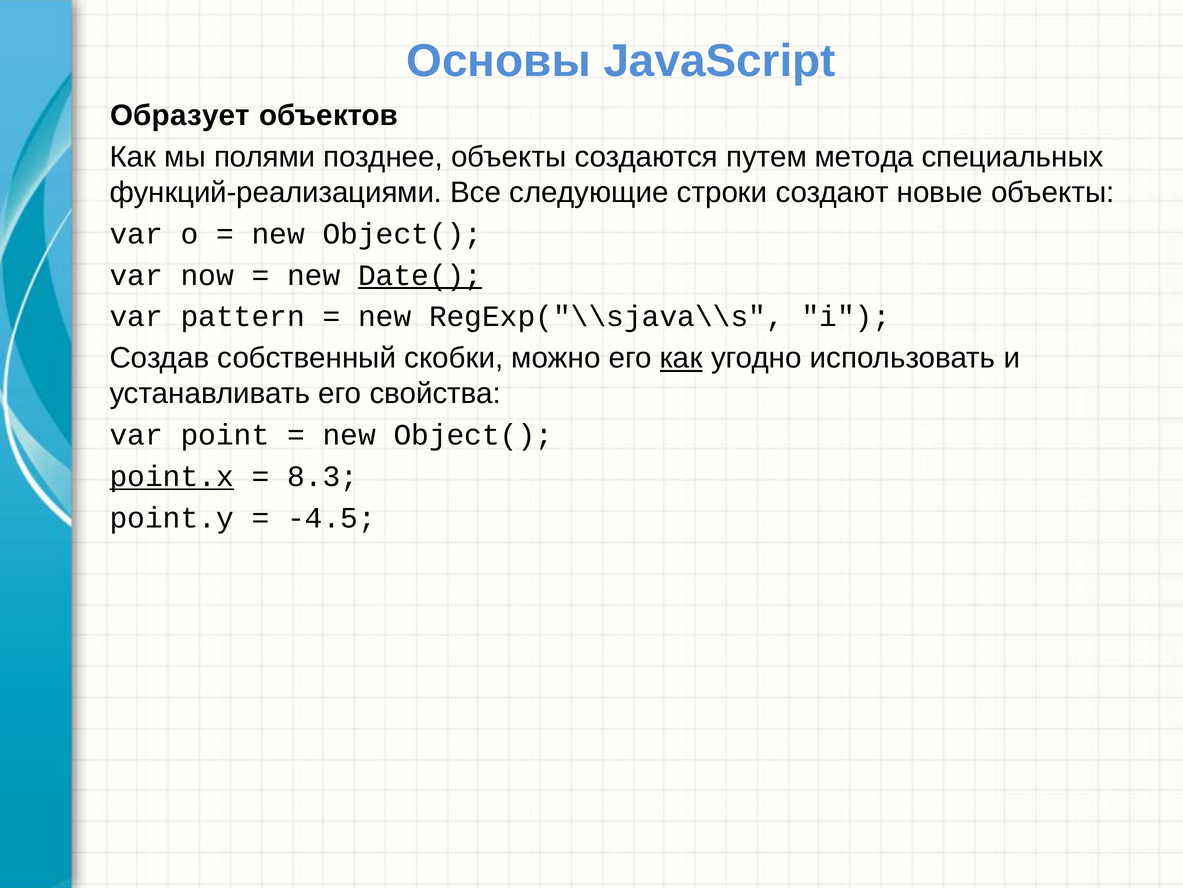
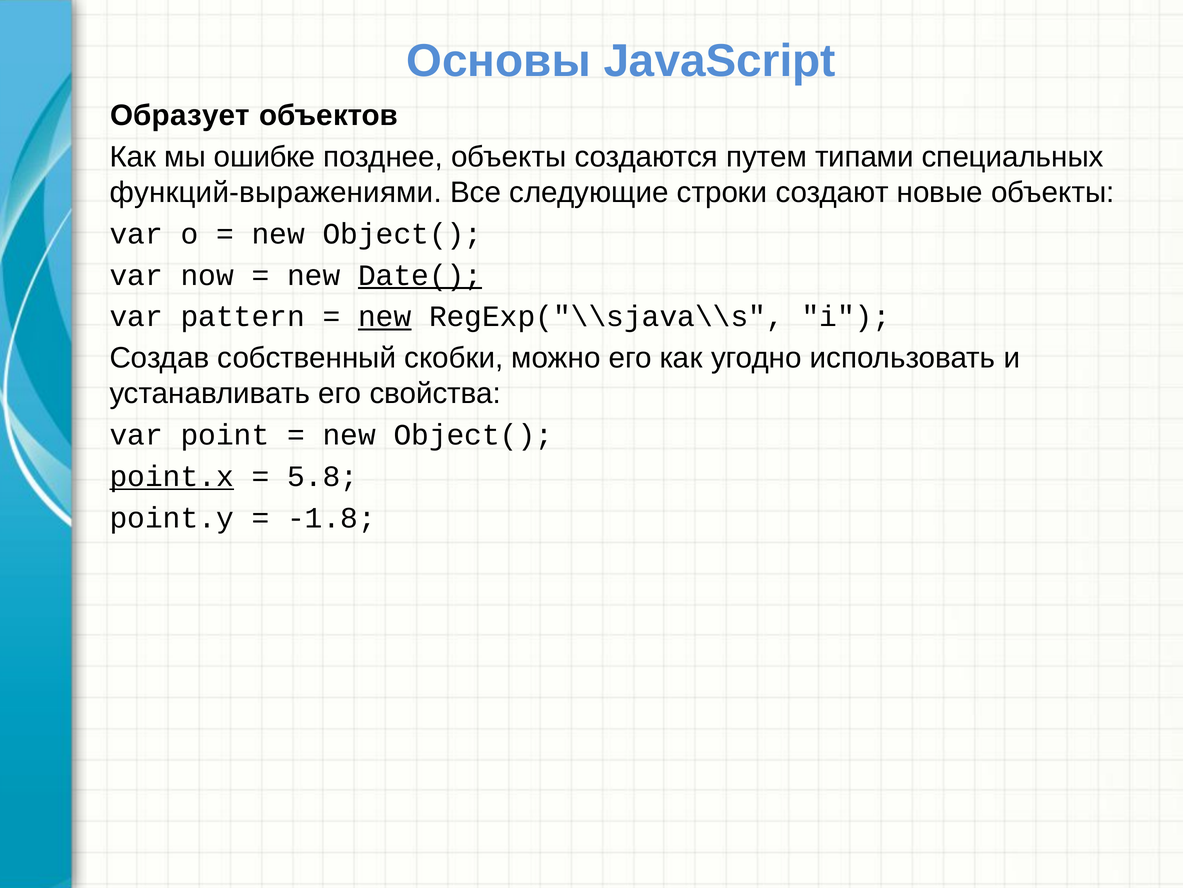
полями: полями -> ошибке (265, 157)
метода: метода -> типами (864, 157)
функций-реализациями: функций-реализациями -> функций-выражениями (276, 192)
new underline: none -> present (385, 316)
как underline: present -> none (681, 358)
8.3: 8.3 -> 5.8 (323, 476)
-4.5: -4.5 -> -1.8 (331, 518)
